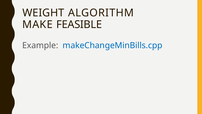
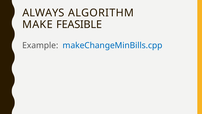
WEIGHT: WEIGHT -> ALWAYS (43, 13)
